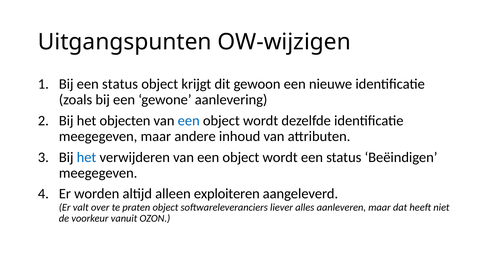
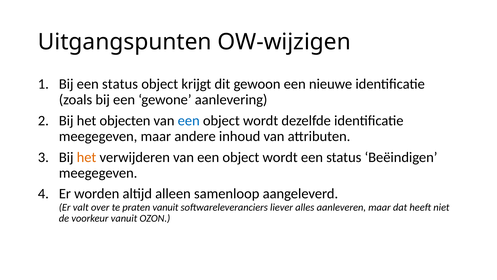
het colour: blue -> orange (87, 157)
exploiteren: exploiteren -> samenloop (227, 194)
praten object: object -> vanuit (165, 207)
